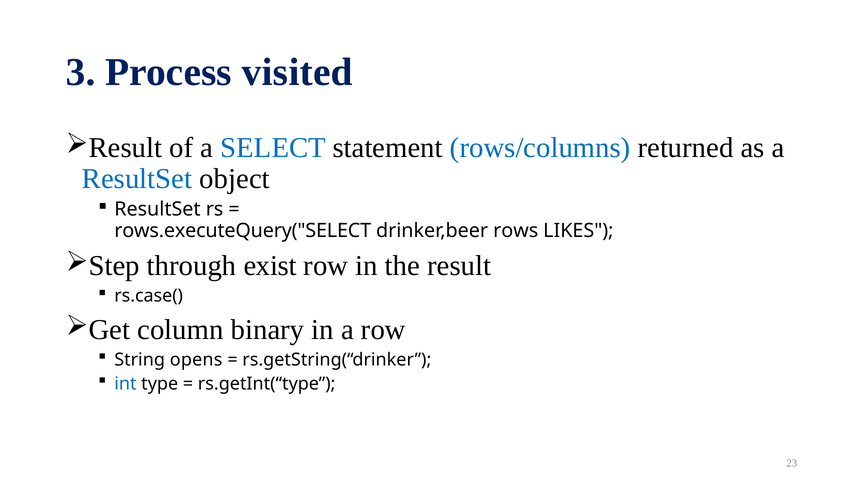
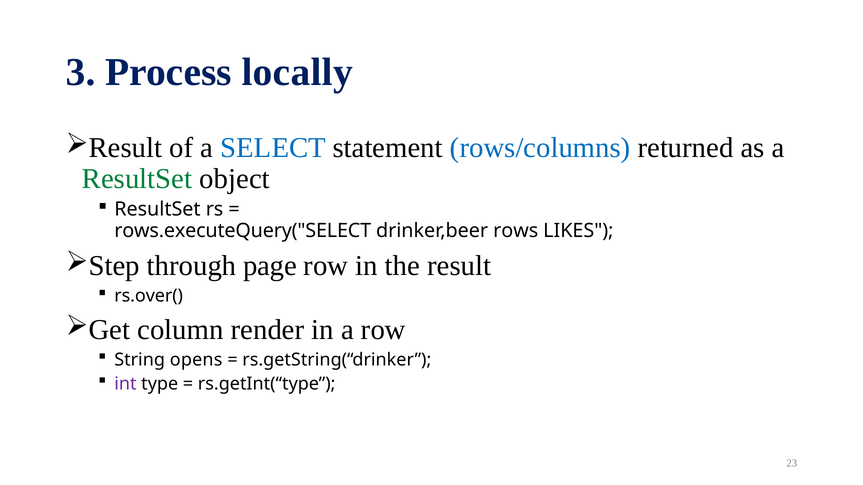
visited: visited -> locally (297, 72)
ResultSet colour: blue -> green (137, 179)
exist: exist -> page (270, 266)
rs.case(: rs.case( -> rs.over( (149, 296)
binary: binary -> render (268, 330)
int colour: blue -> purple (125, 384)
